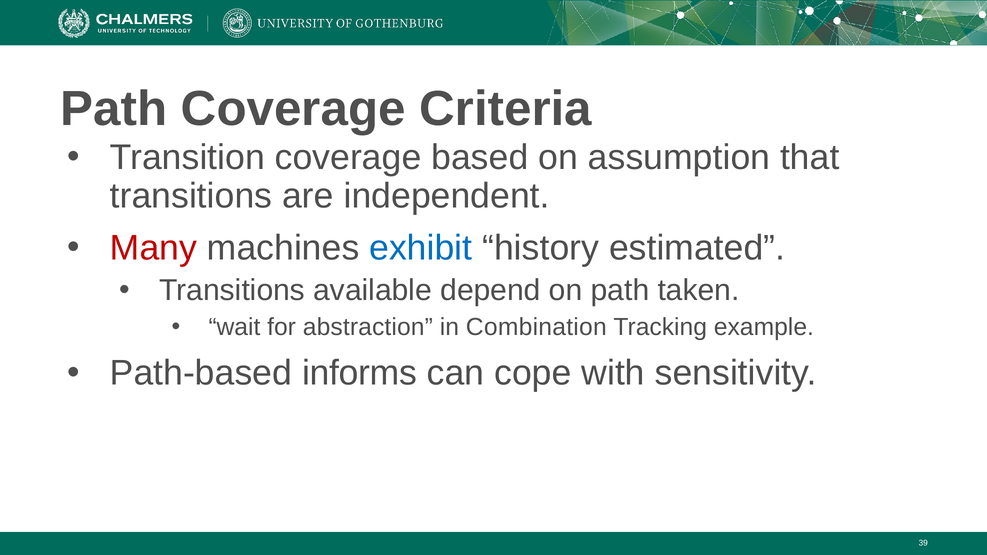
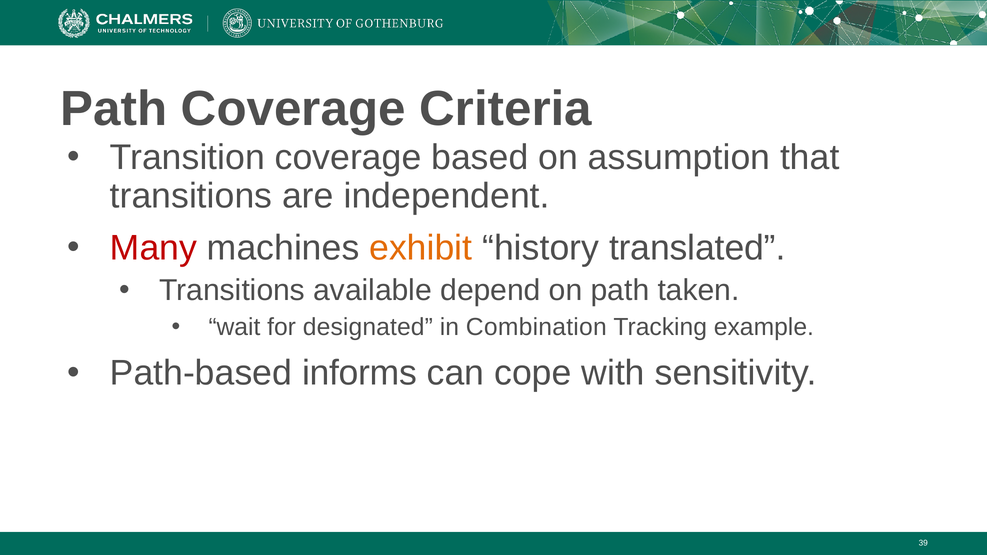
exhibit colour: blue -> orange (421, 248)
estimated: estimated -> translated (697, 248)
abstraction: abstraction -> designated (368, 327)
